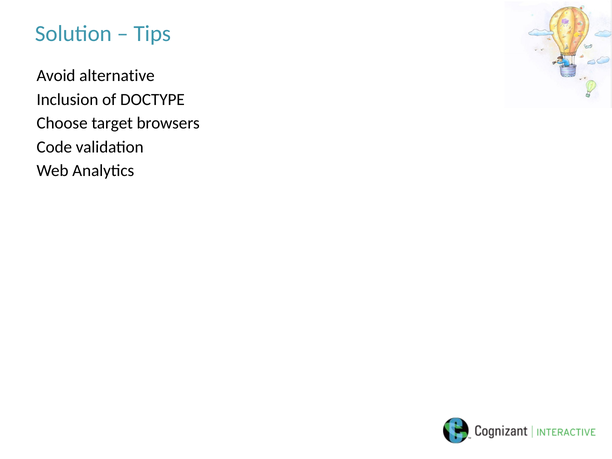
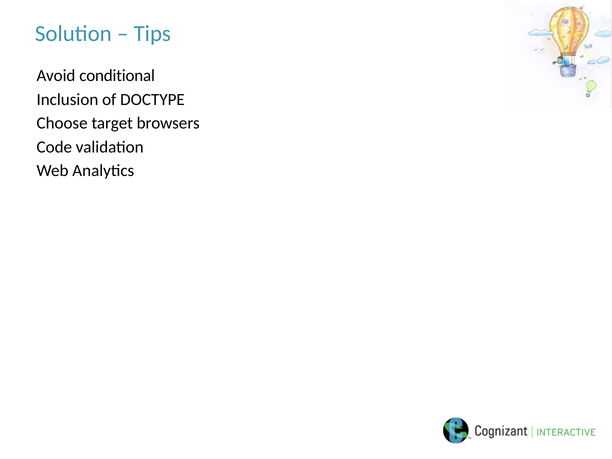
alternative: alternative -> conditional (117, 76)
